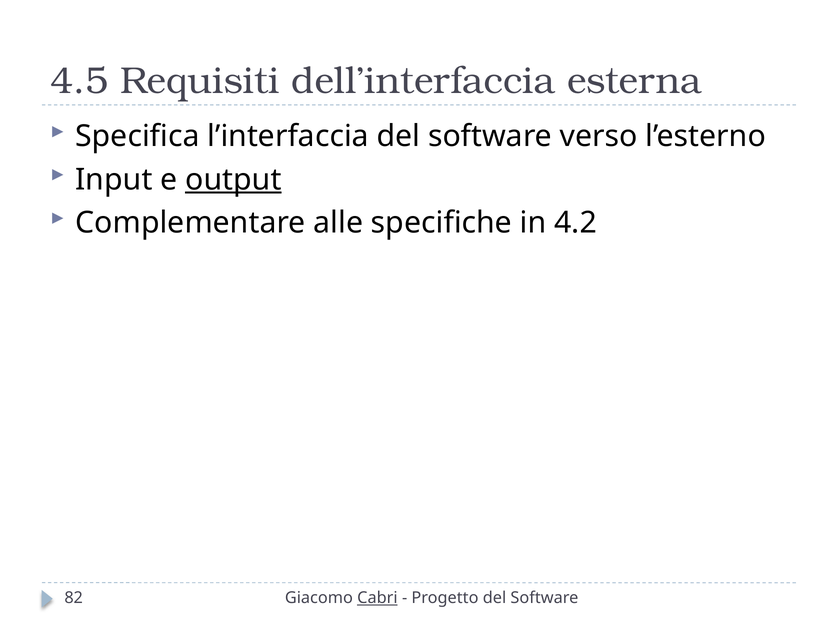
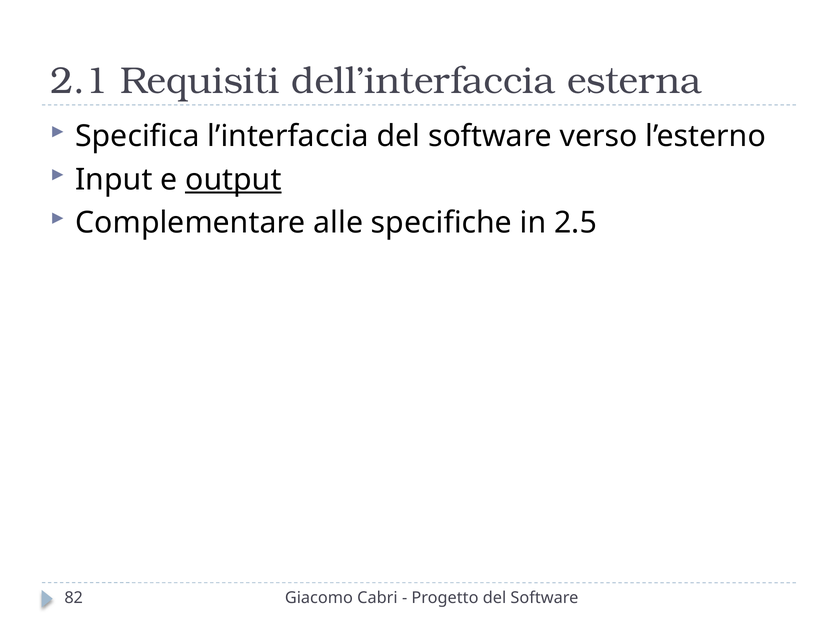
4.5: 4.5 -> 2.1 (79, 81)
4.2: 4.2 -> 2.5 (576, 223)
Cabri underline: present -> none (377, 598)
